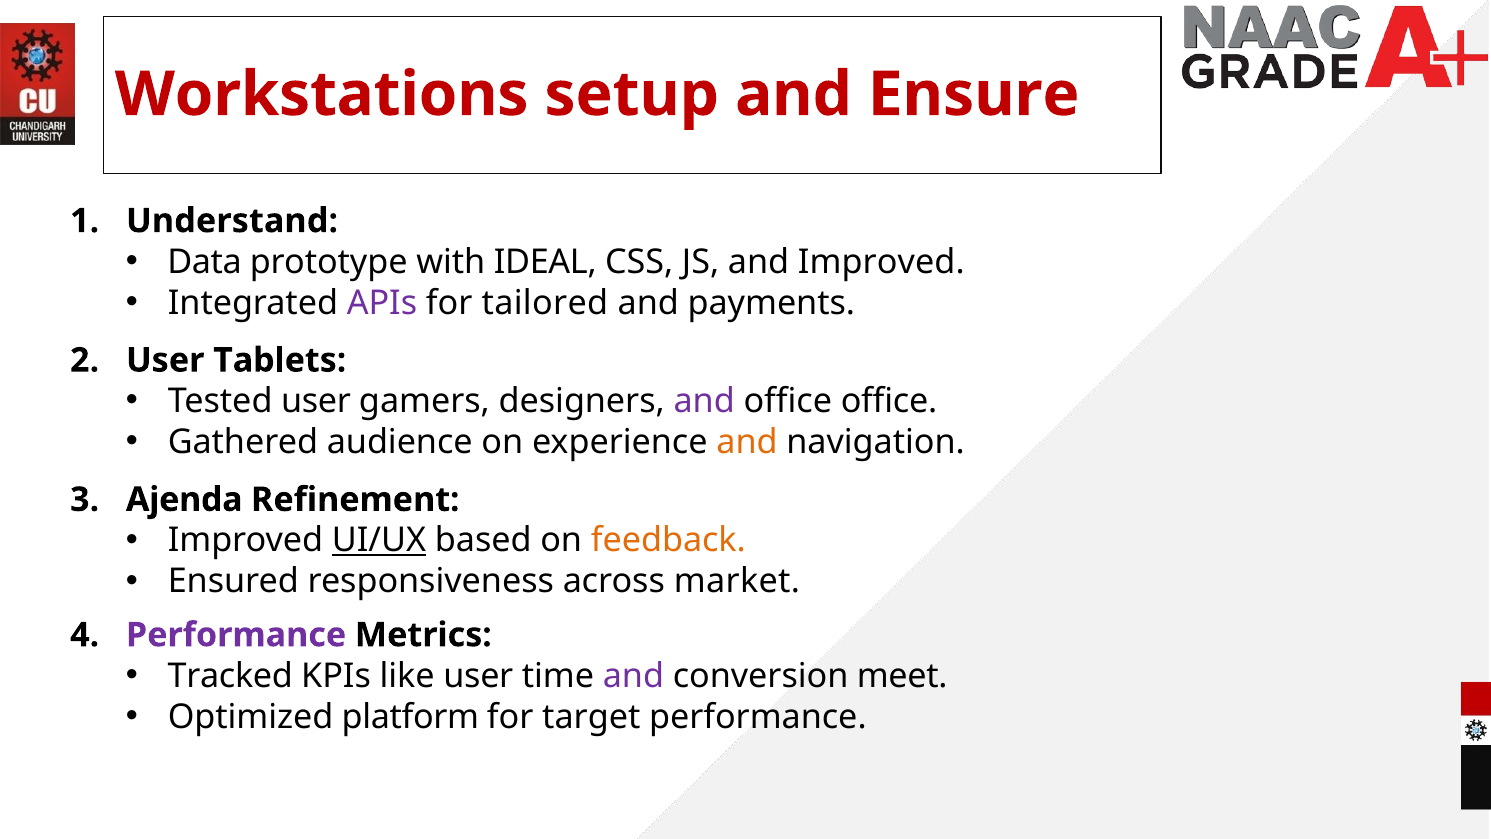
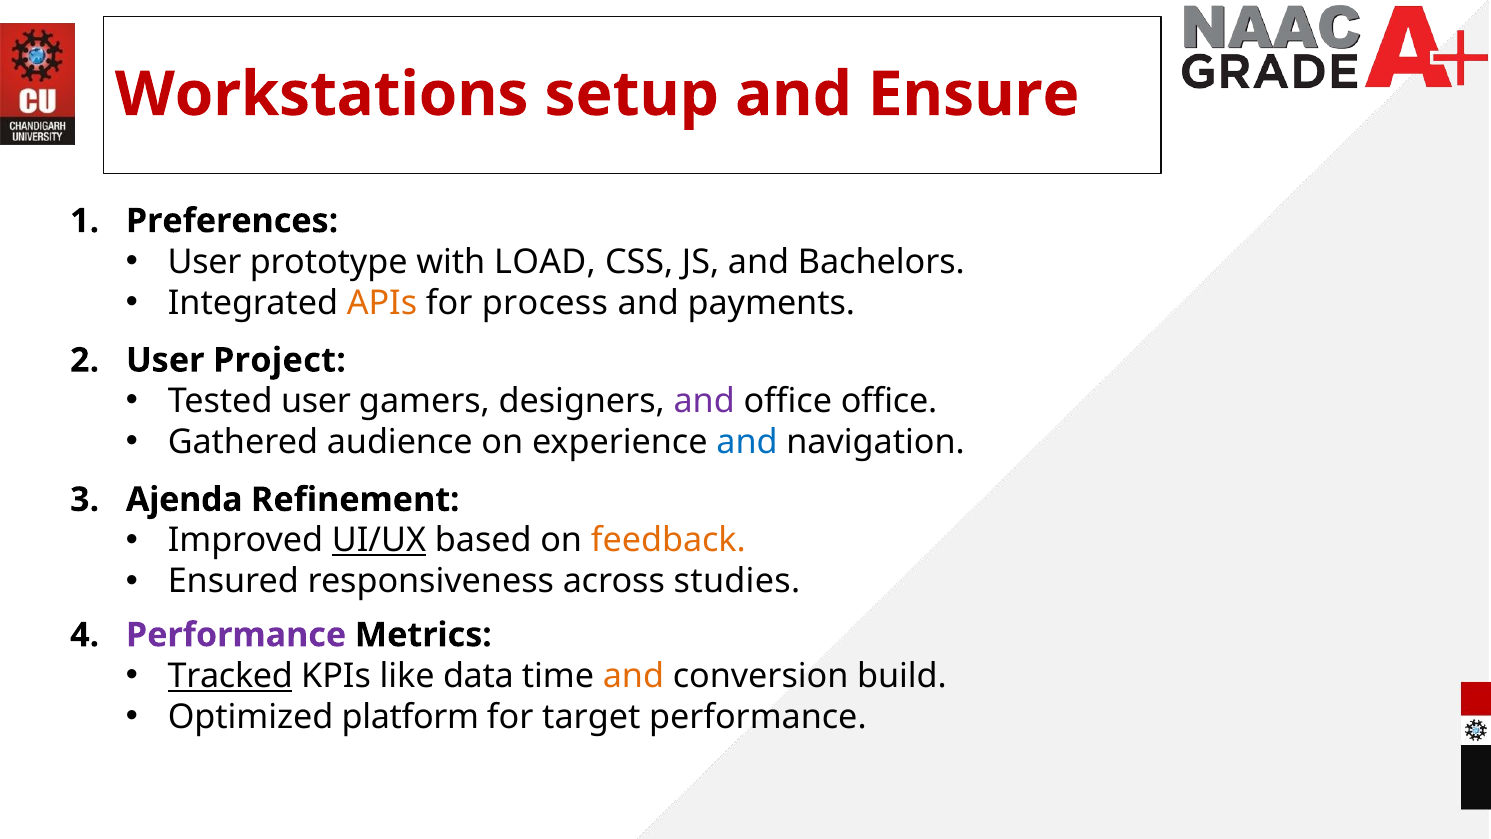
Understand: Understand -> Preferences (232, 221)
Data: Data -> User (205, 262)
IDEAL: IDEAL -> LOAD (545, 262)
and Improved: Improved -> Bachelors (881, 262)
APIs colour: purple -> orange (382, 303)
tailored: tailored -> process (545, 303)
Tablets: Tablets -> Project (279, 360)
and colour: orange -> blue (747, 442)
market: market -> studies (737, 581)
Tracked underline: none -> present (230, 676)
like user: user -> data (478, 676)
and colour: purple -> orange (633, 676)
meet: meet -> build (902, 676)
